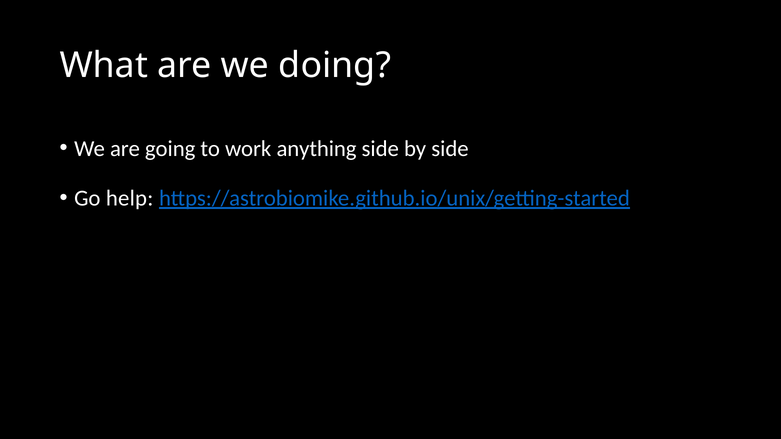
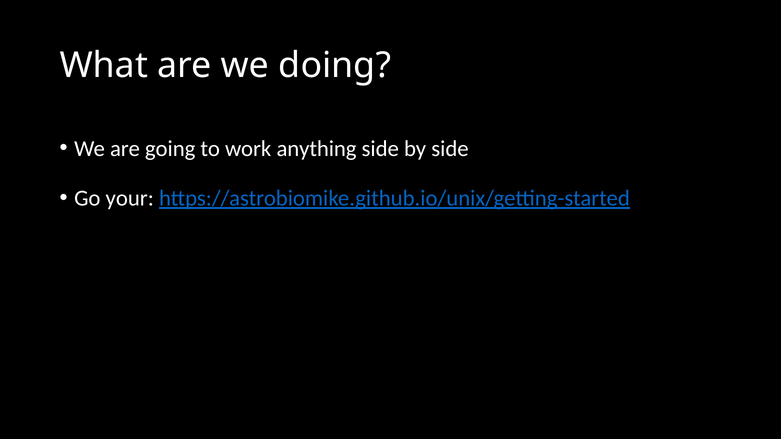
help: help -> your (130, 198)
